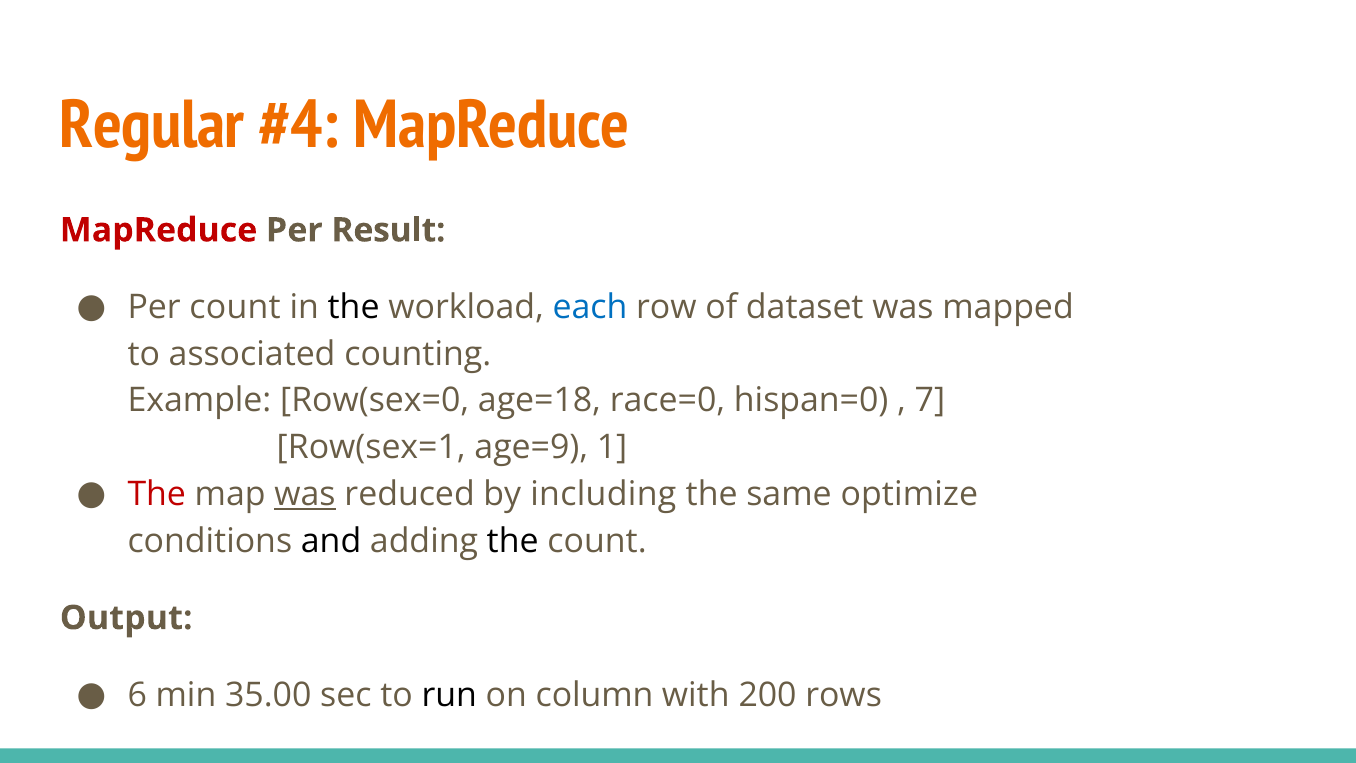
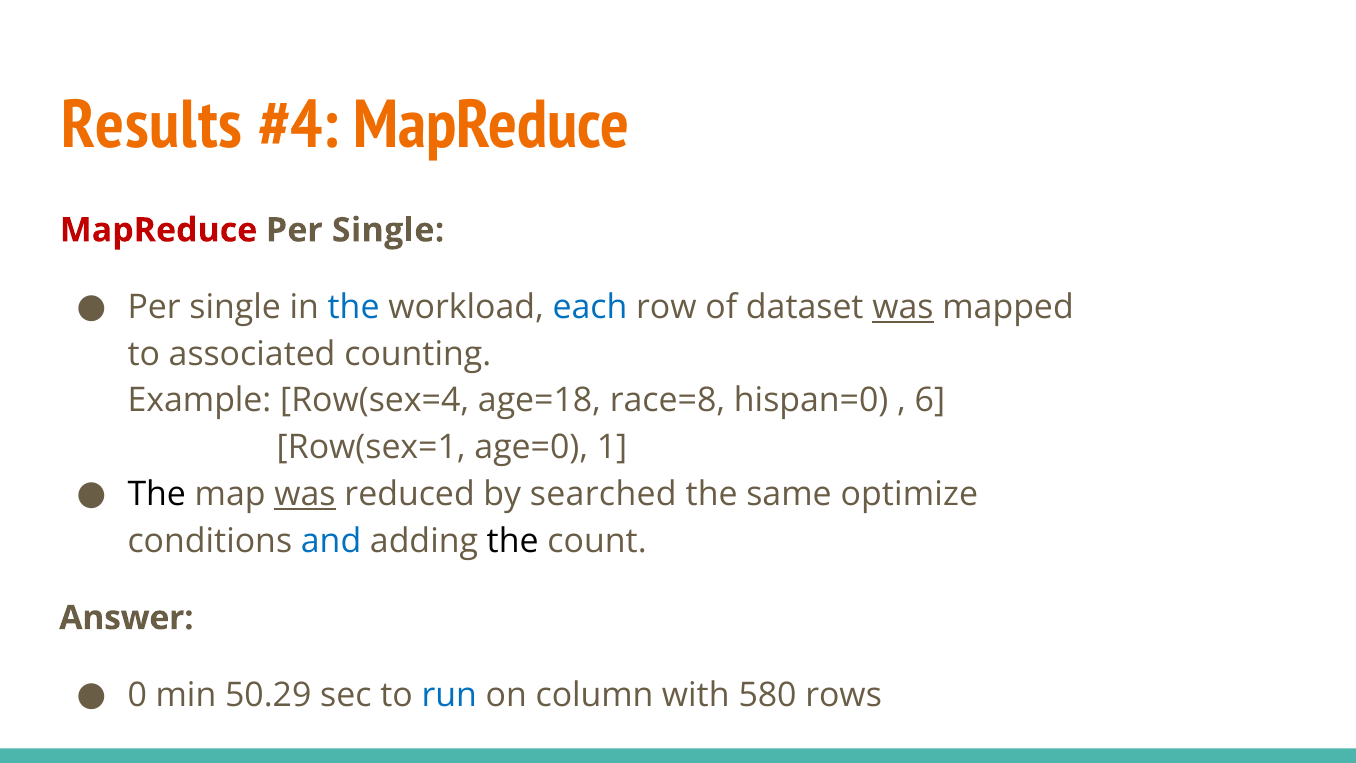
Regular: Regular -> Results (152, 125)
Result: Result -> Single (388, 230)
count: count -> single (235, 307)
the colour: black -> blue (354, 307)
was underline: none -> present (903, 307)
Row(sex=0: Row(sex=0 -> Row(sex=4 (375, 401)
race=0: race=0 -> race=8 (667, 401)
7: 7 -> 6 (930, 401)
age=9: age=9 -> age=0 (531, 447)
The colour: red -> black (157, 494)
including: including -> searched (603, 494)
and colour: black -> blue (331, 541)
Output: Output -> Answer (126, 618)
6: 6 -> 0 (137, 695)
35.00: 35.00 -> 50.29 (268, 695)
run colour: black -> blue (449, 695)
200: 200 -> 580 (768, 695)
